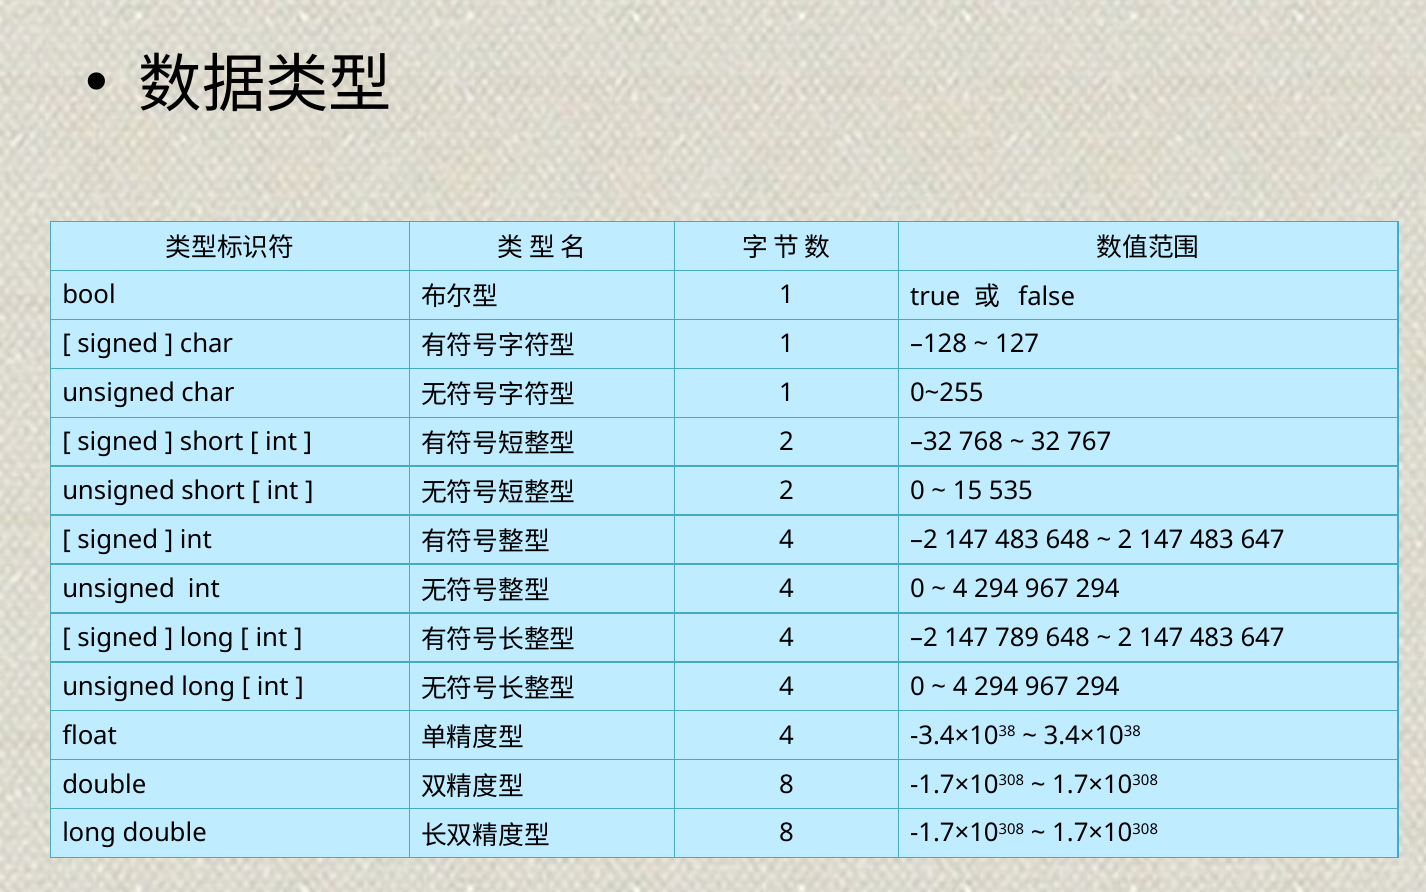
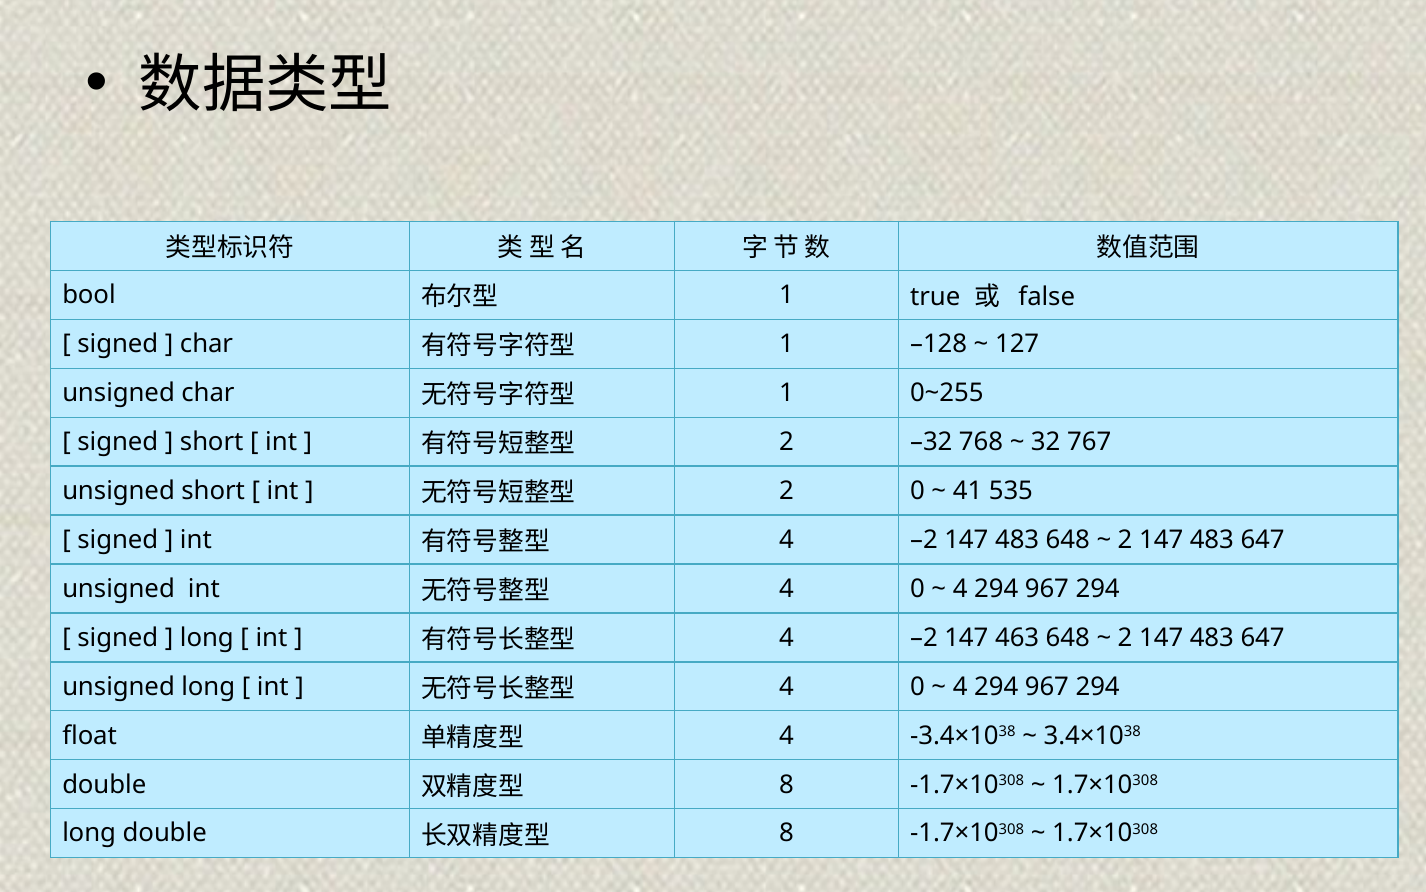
15: 15 -> 41 (968, 490)
789: 789 -> 463 (1017, 637)
